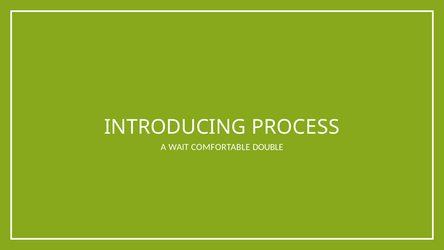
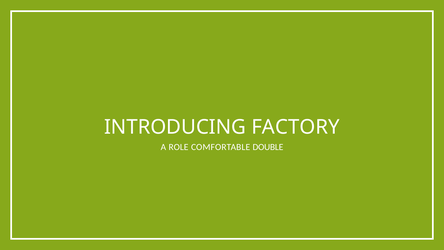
PROCESS: PROCESS -> FACTORY (295, 127)
WAIT: WAIT -> ROLE (179, 147)
